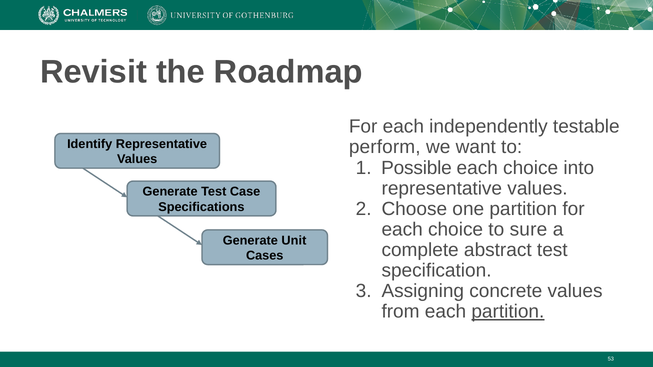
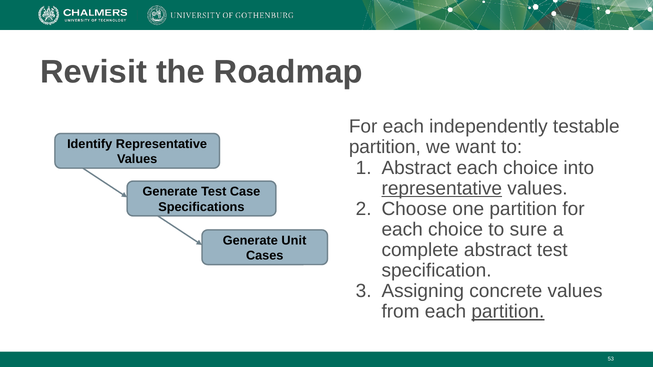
perform: perform -> partition (385, 147)
Possible: Possible -> Abstract (416, 168)
representative underline: none -> present (442, 188)
